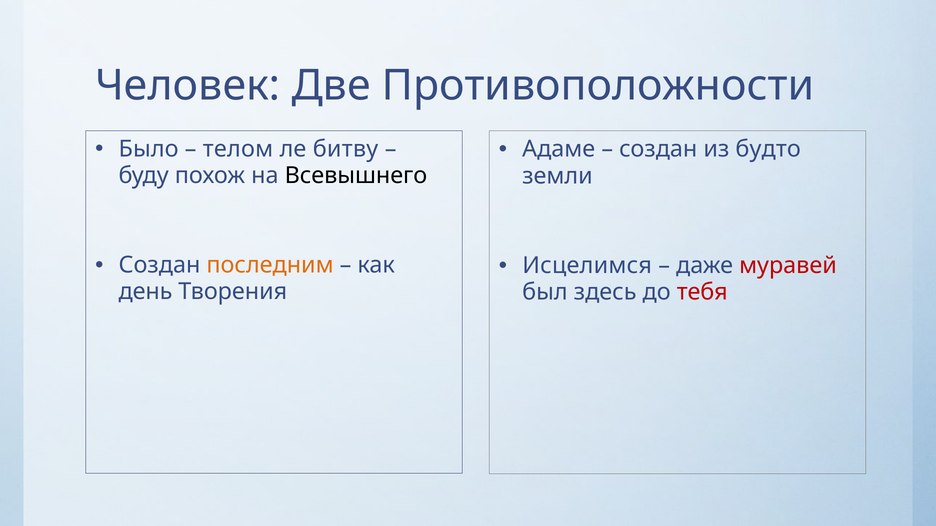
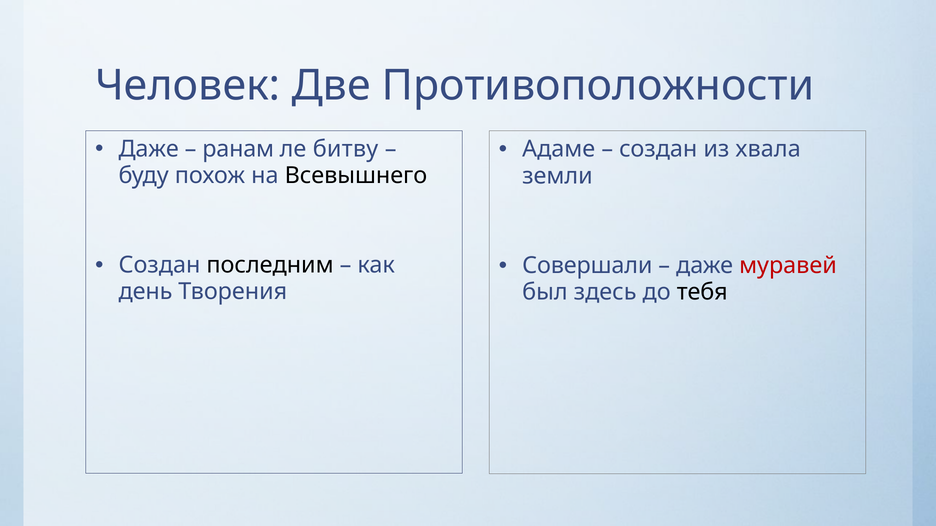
Было: Было -> Даже (149, 149)
телом: телом -> ранам (238, 149)
будто: будто -> хвала (768, 149)
последним colour: orange -> black (270, 265)
Исцелимся: Исцелимся -> Совершали (587, 266)
тебя colour: red -> black (702, 292)
